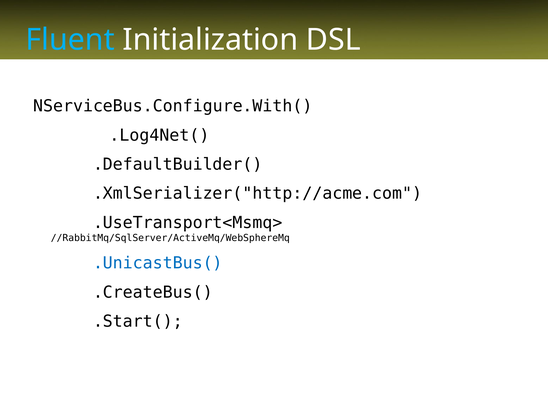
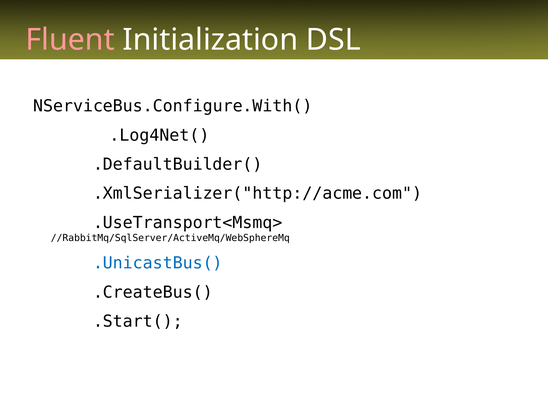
Fluent colour: light blue -> pink (70, 40)
